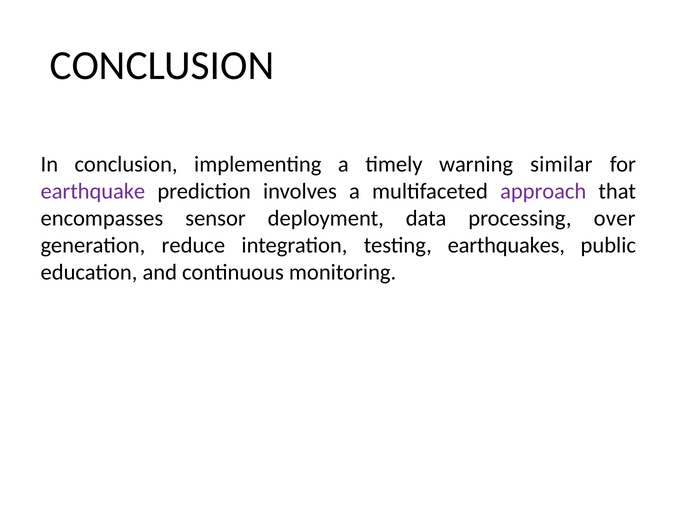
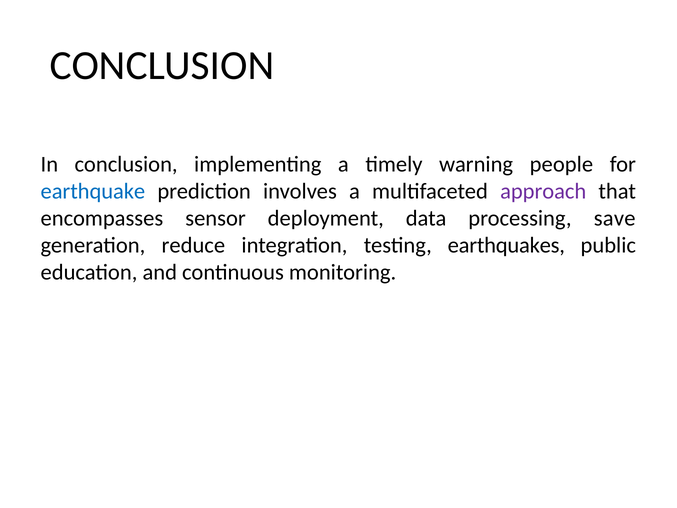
similar: similar -> people (561, 164)
earthquake colour: purple -> blue (93, 191)
over: over -> save (615, 218)
